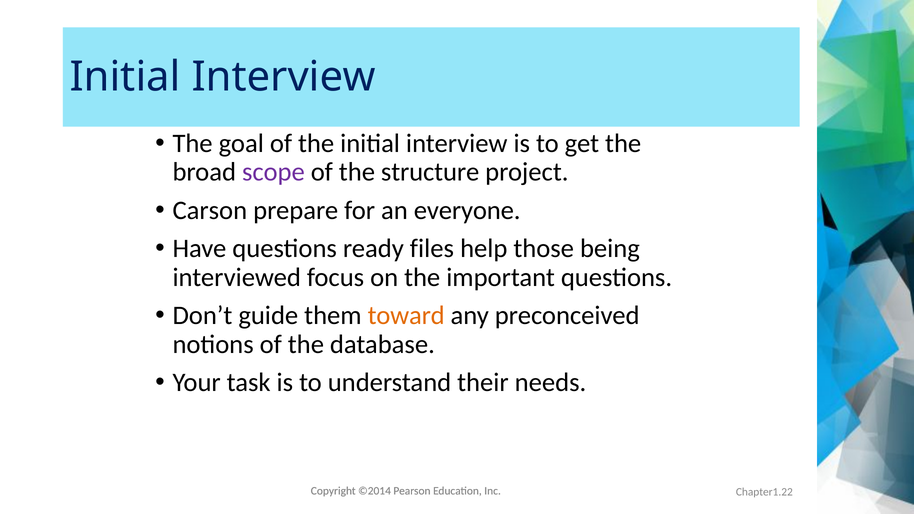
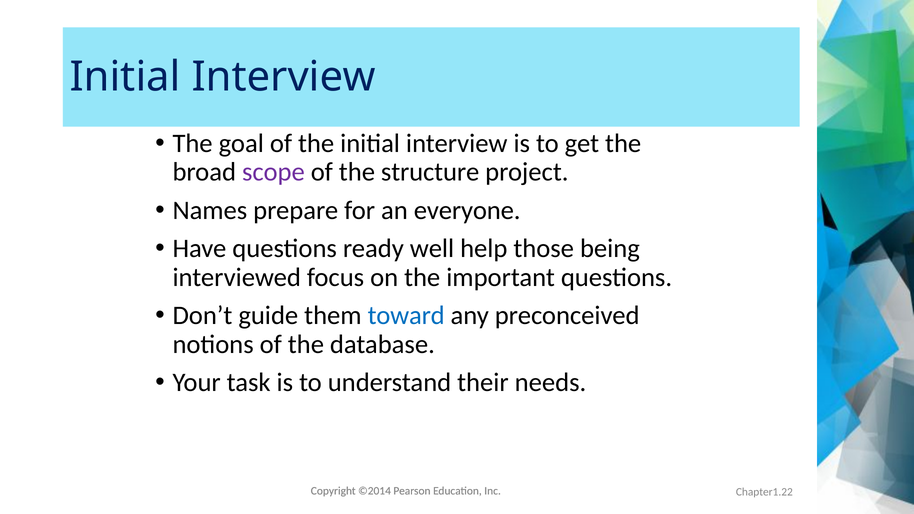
Carson: Carson -> Names (210, 210)
files: files -> well (432, 249)
toward colour: orange -> blue (406, 316)
